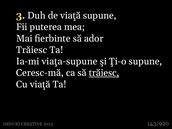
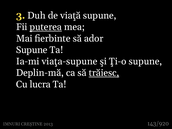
puterea underline: none -> present (46, 27)
Trăiesc: Trăiesc -> Supune (32, 50)
Ceresc-mă: Ceresc-mă -> Deplin-mă (40, 73)
Cu viaţă: viaţă -> lucra (40, 84)
